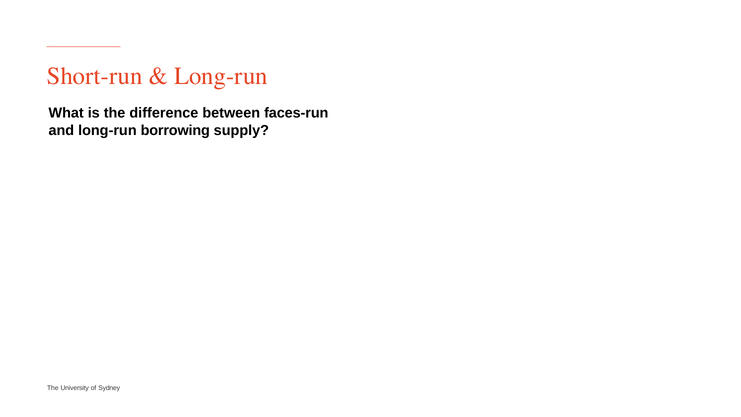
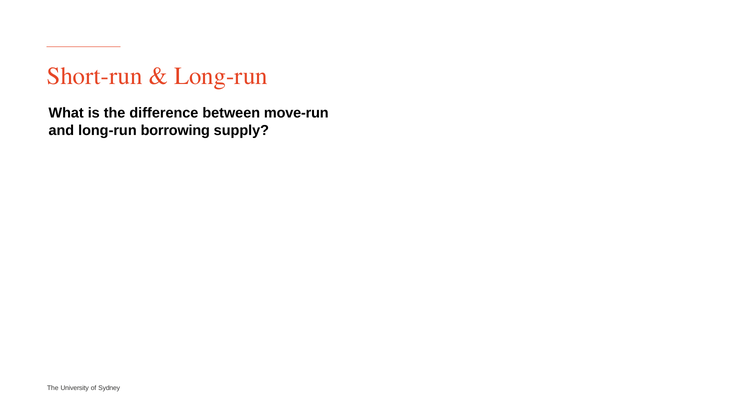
faces-run: faces-run -> move-run (296, 113)
